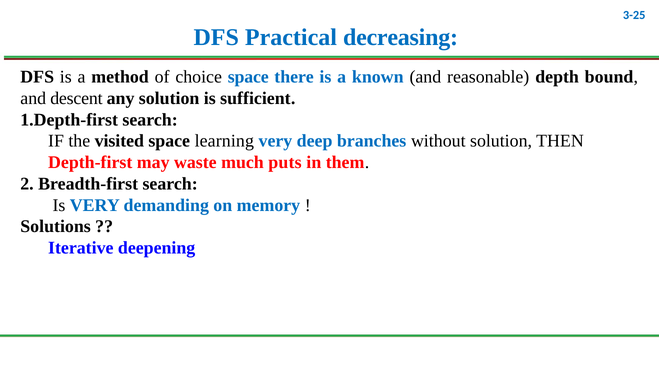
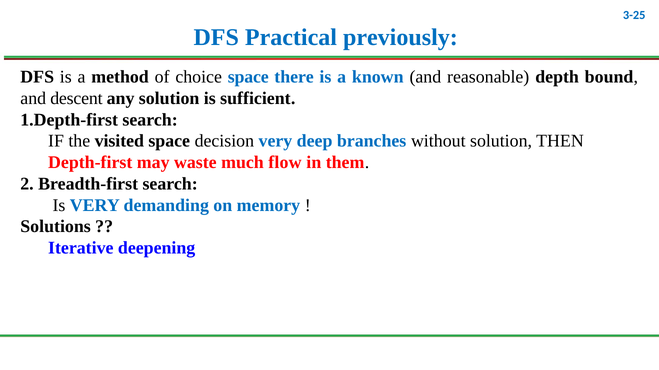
decreasing: decreasing -> previously (400, 37)
learning: learning -> decision (224, 141)
puts: puts -> flow (285, 163)
